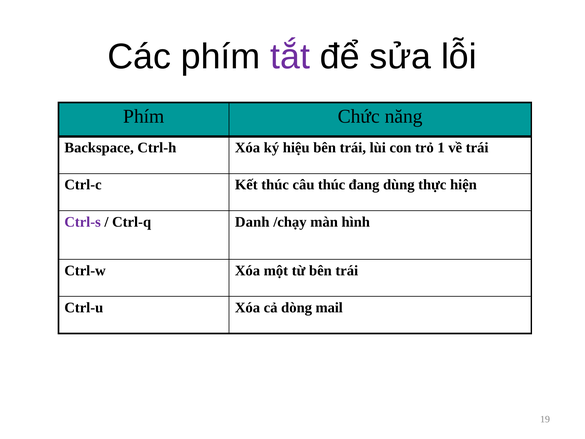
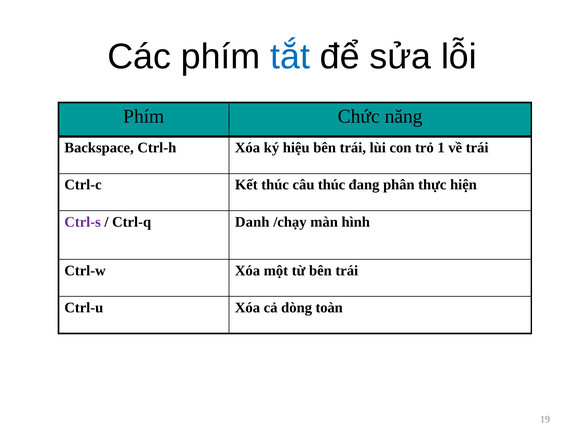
tắt colour: purple -> blue (290, 57)
dùng: dùng -> phân (399, 185)
mail: mail -> toàn (329, 307)
